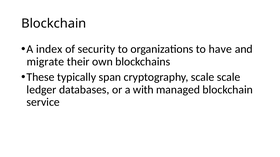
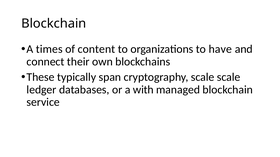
index: index -> times (49, 49)
security: security -> content (96, 49)
migrate: migrate -> connect (45, 62)
